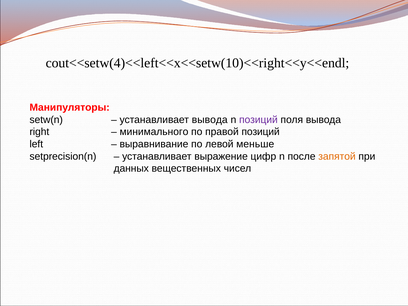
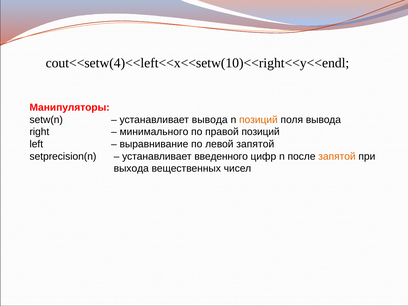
позиций colour: purple -> orange (258, 120)
левой меньше: меньше -> запятой (255, 144)
выражение: выражение -> введенного (221, 156)
данных: данных -> выхода (131, 169)
